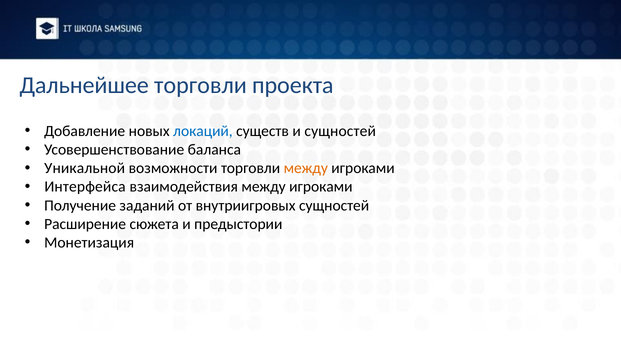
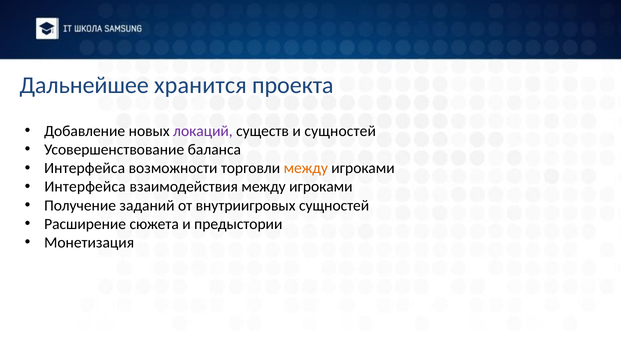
Дальнейшее торговли: торговли -> хранится (200, 85)
локаций colour: blue -> purple (203, 131)
Уникальной: Уникальной -> Интерфейса (85, 168)
